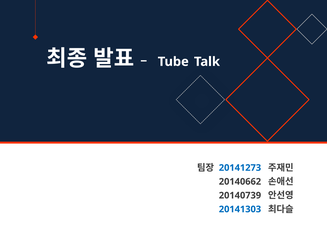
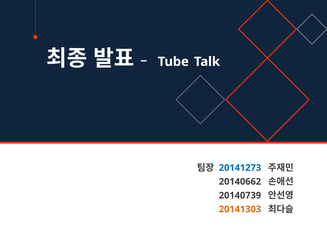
20141303 colour: blue -> orange (240, 209)
